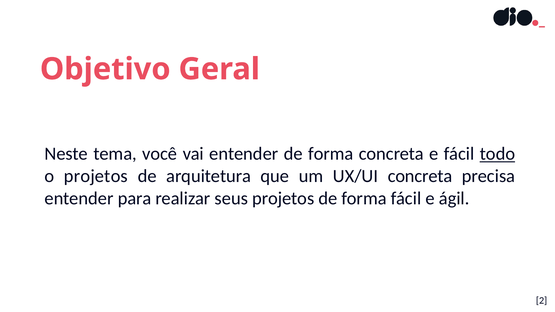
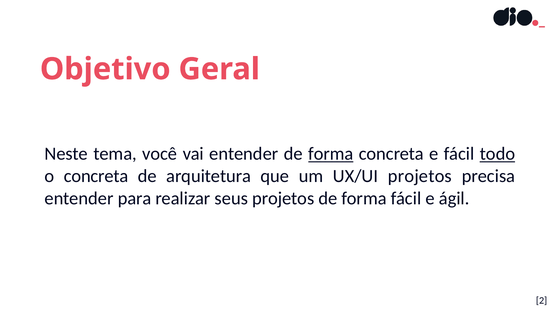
forma underline: none -> present (331, 154)
o projetos: projetos -> concreta (96, 176)
UX/UI concreta: concreta -> projetos (420, 176)
